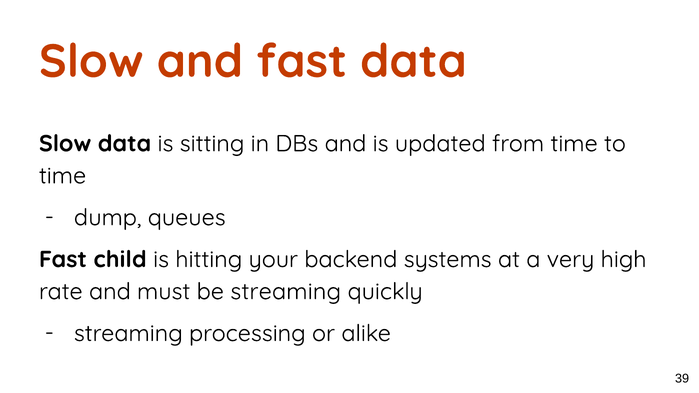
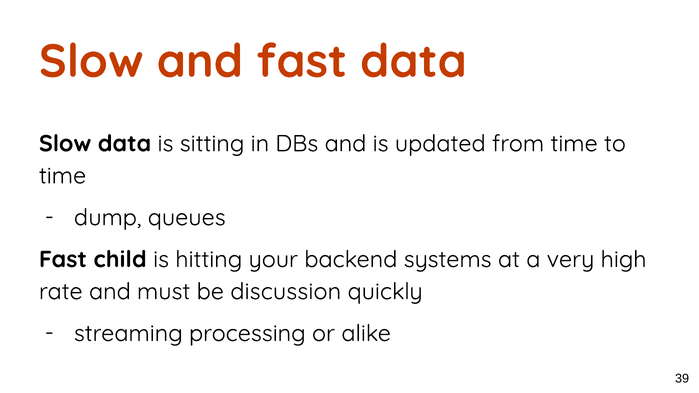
be streaming: streaming -> discussion (286, 292)
